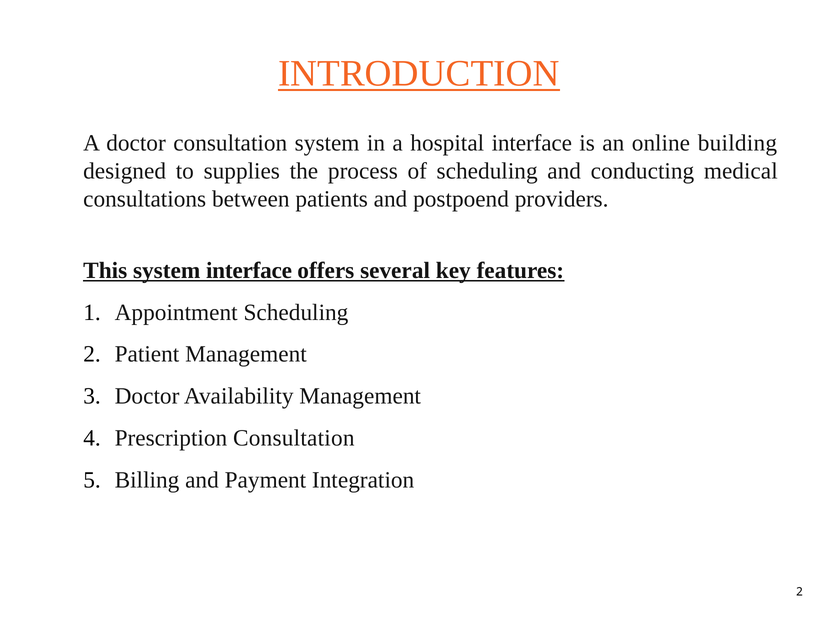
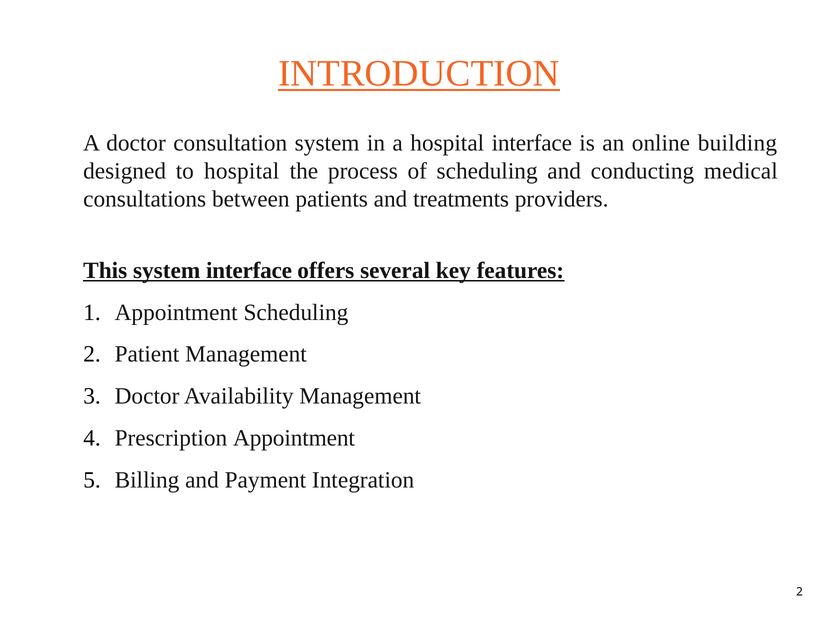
to supplies: supplies -> hospital (242, 171)
postpoend: postpoend -> treatments (461, 199)
Prescription Consultation: Consultation -> Appointment (294, 438)
